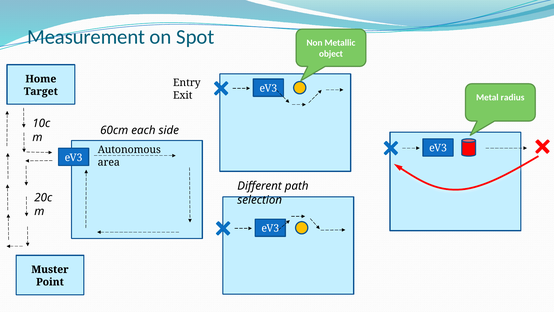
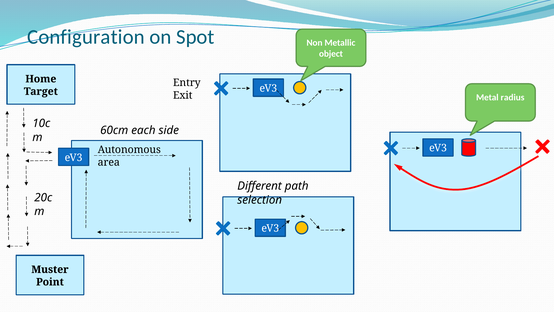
Measurement: Measurement -> Configuration (86, 37)
